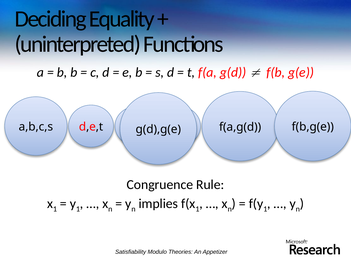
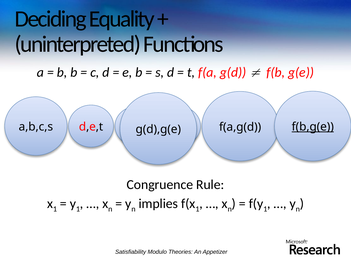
f(b,g(e underline: none -> present (313, 127)
